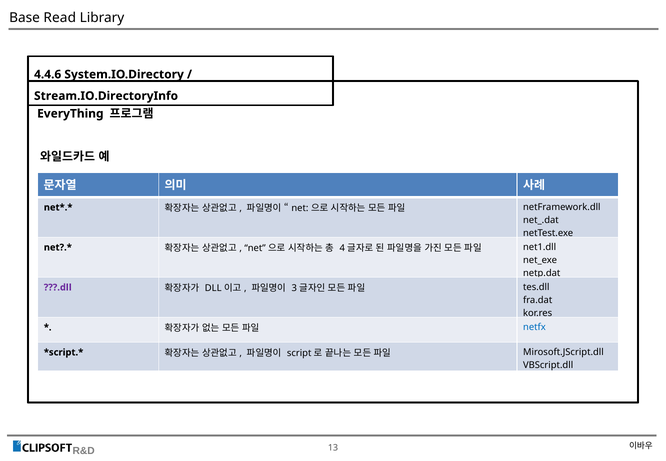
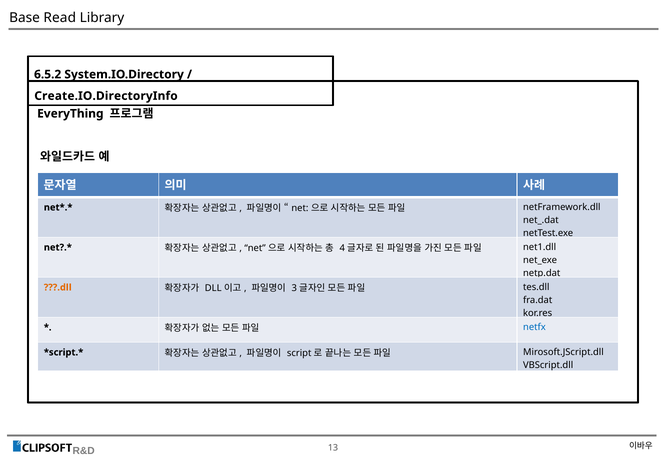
4.4.6: 4.4.6 -> 6.5.2 (48, 74)
Stream.IO.DirectoryInfo: Stream.IO.DirectoryInfo -> Create.IO.DirectoryInfo (106, 96)
???.dll colour: purple -> orange (58, 287)
